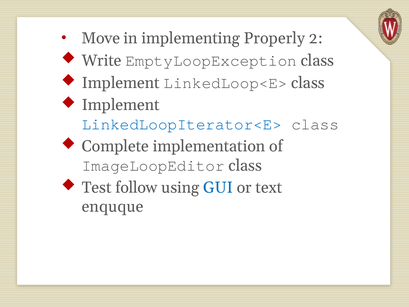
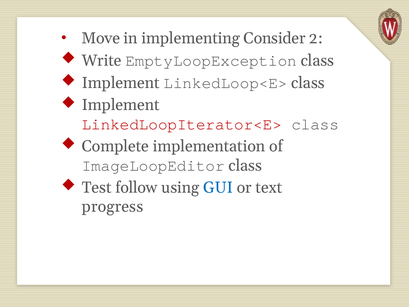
Properly: Properly -> Consider (275, 38)
LinkedLoopIterator<E> colour: blue -> red (182, 124)
enquque: enquque -> progress (113, 207)
